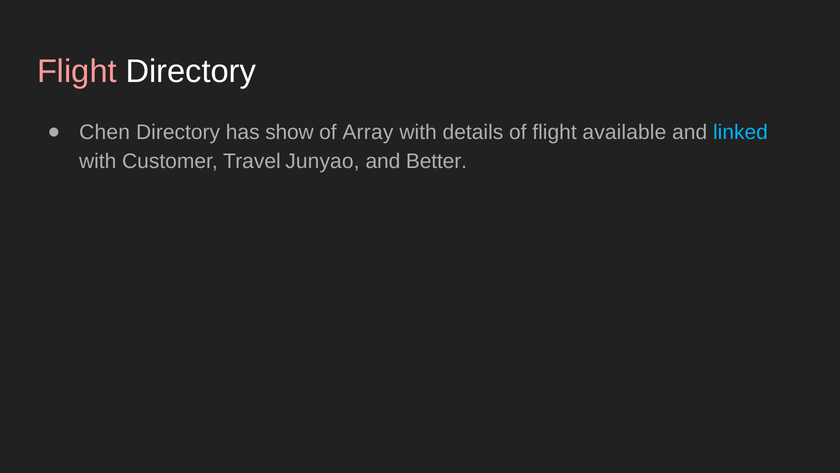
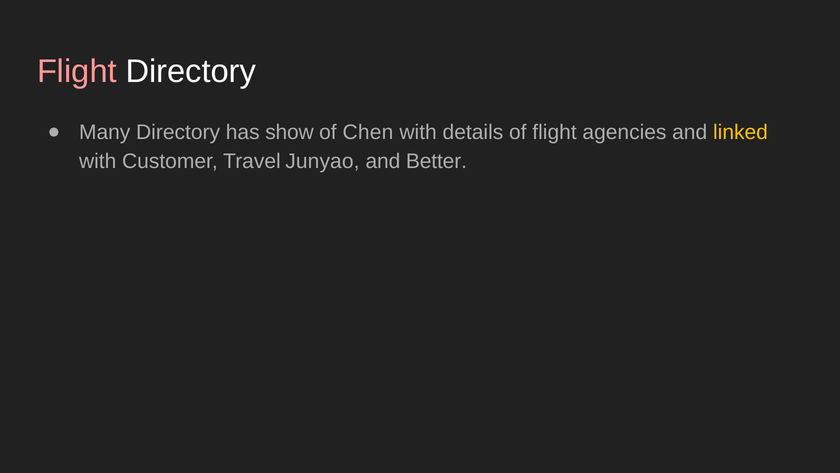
Chen: Chen -> Many (105, 132)
Array: Array -> Chen (368, 132)
available: available -> agencies (624, 132)
linked colour: light blue -> yellow (740, 132)
